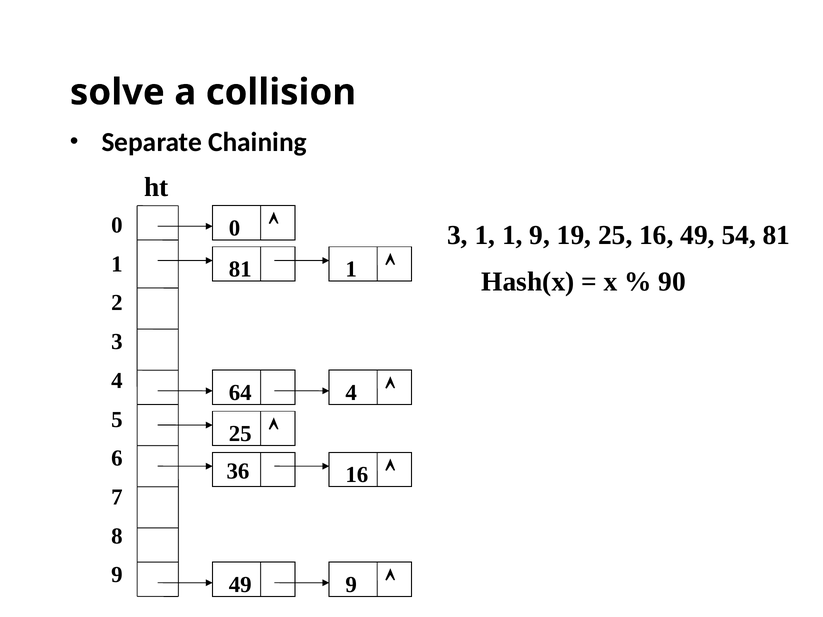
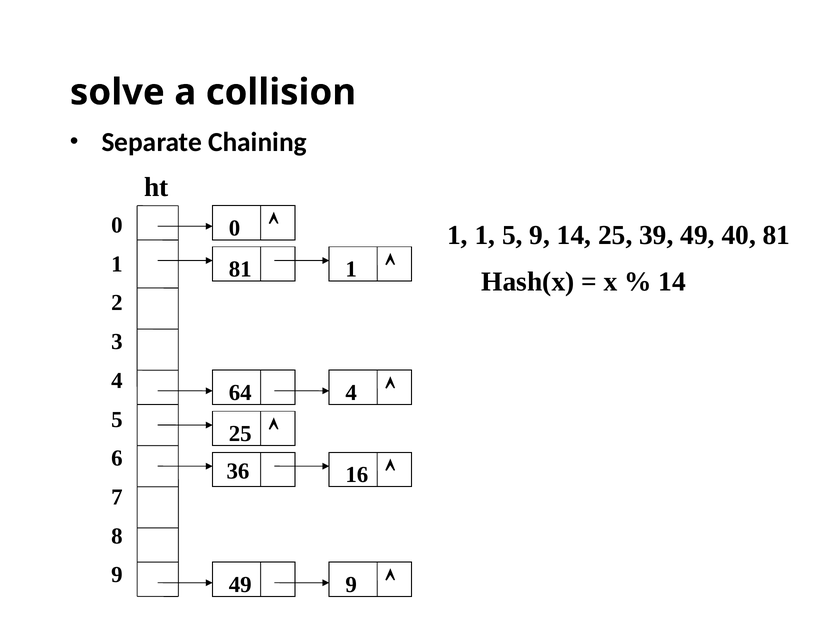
3: 3 -> 1 (457, 235)
1 1: 1 -> 5 (512, 235)
9 19: 19 -> 14 (574, 235)
25 16: 16 -> 39 (656, 235)
54: 54 -> 40 (739, 235)
90: 90 -> 14 (672, 282)
